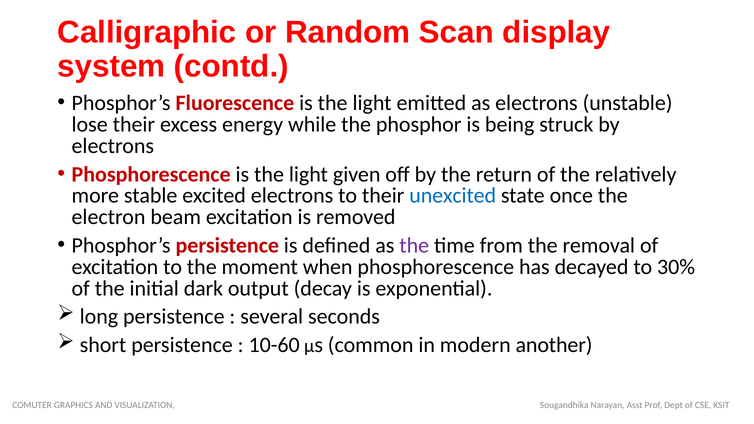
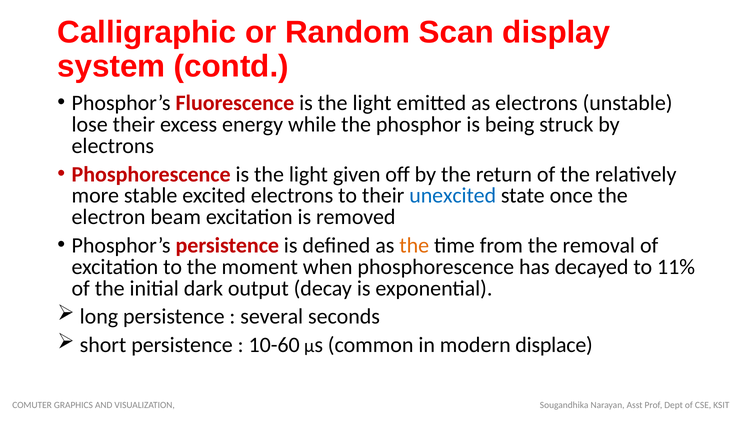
the colour: purple -> orange (414, 246)
30%: 30% -> 11% (676, 267)
another: another -> displace (554, 345)
